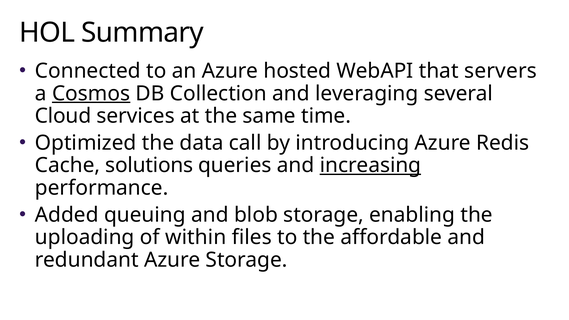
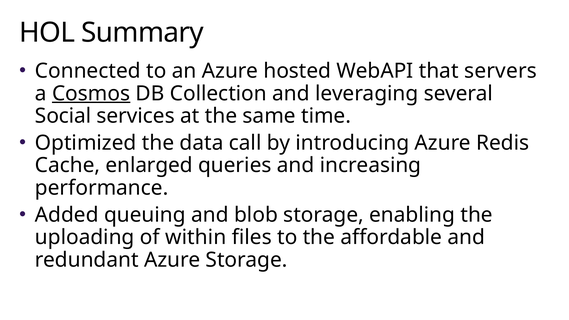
Cloud: Cloud -> Social (63, 116)
solutions: solutions -> enlarged (149, 165)
increasing underline: present -> none (371, 165)
